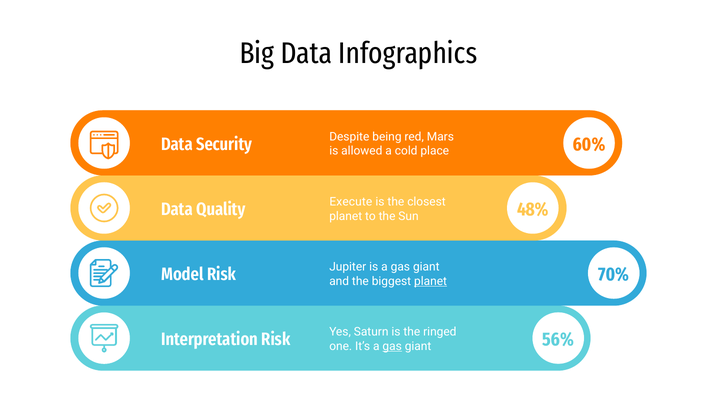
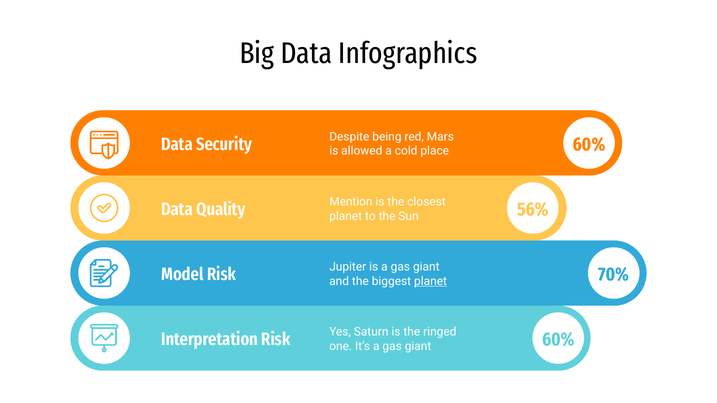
Execute: Execute -> Mention (351, 202)
48%: 48% -> 56% (533, 210)
gas underline: present -> none (392, 346)
giant 56%: 56% -> 60% (558, 340)
